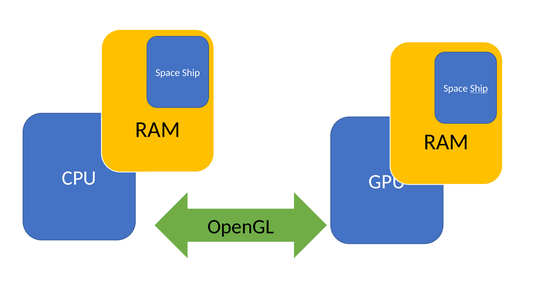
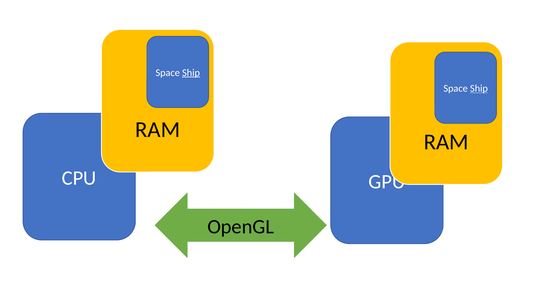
Ship underline: none -> present (191, 73)
